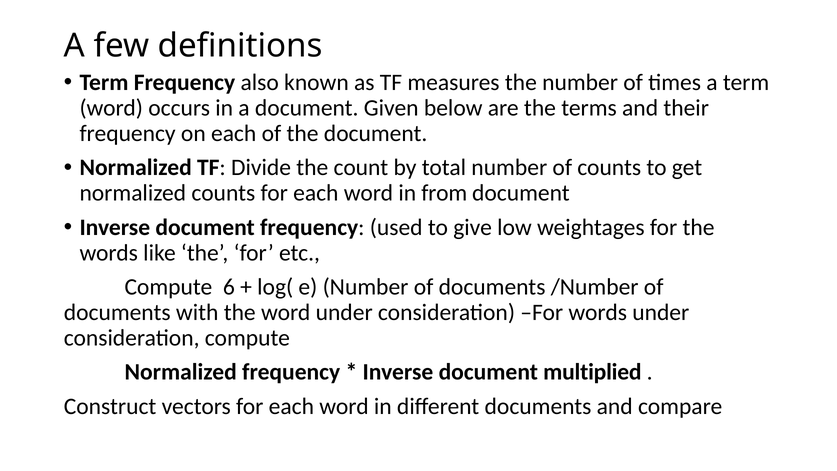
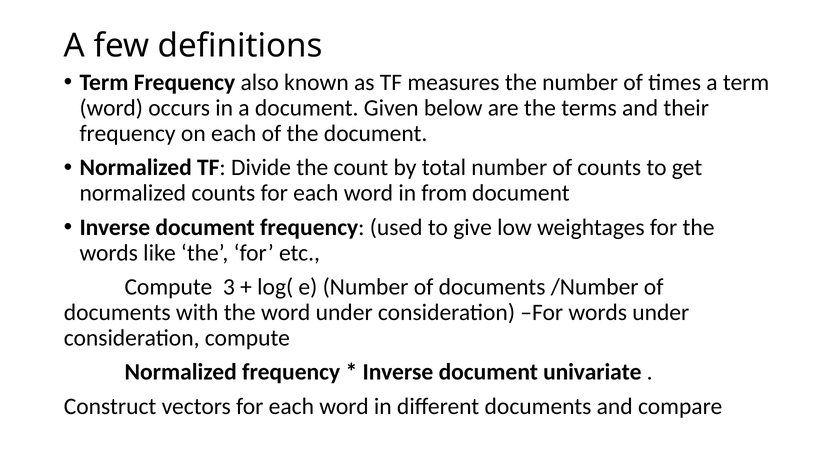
6: 6 -> 3 (229, 287)
multiplied: multiplied -> univariate (592, 372)
